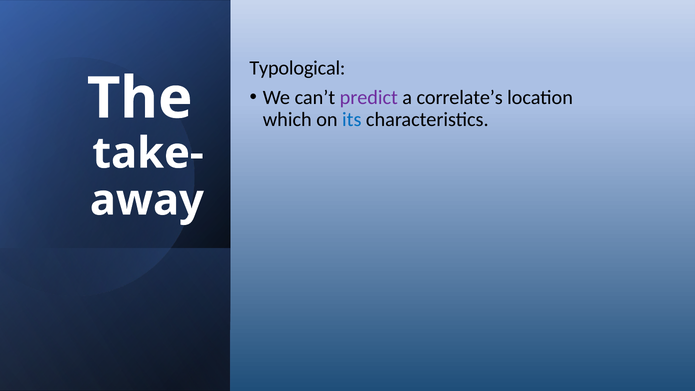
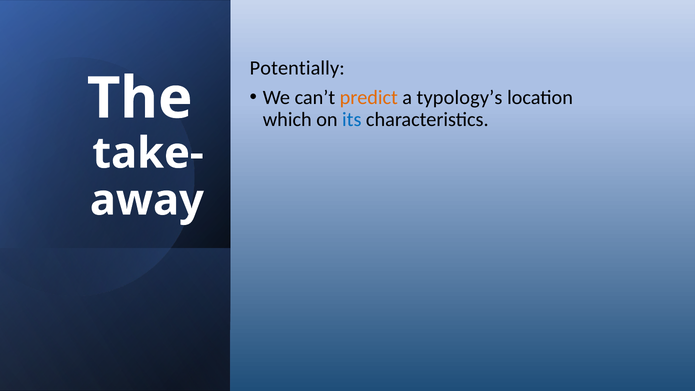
Typological: Typological -> Potentially (297, 68)
predict colour: purple -> orange (369, 97)
correlate’s: correlate’s -> typology’s (459, 97)
